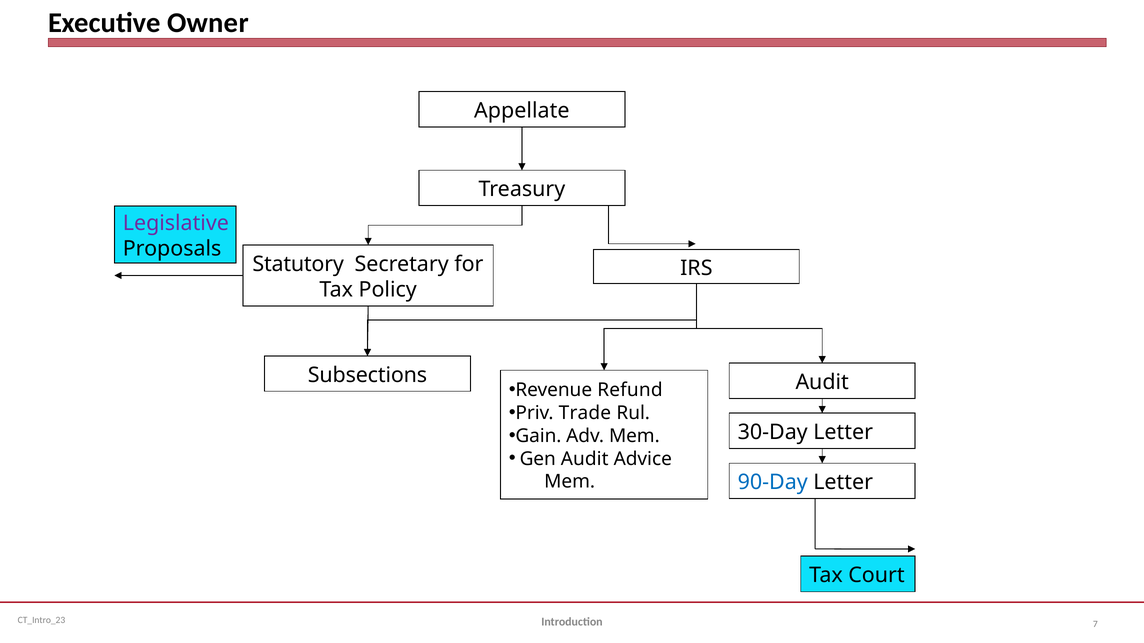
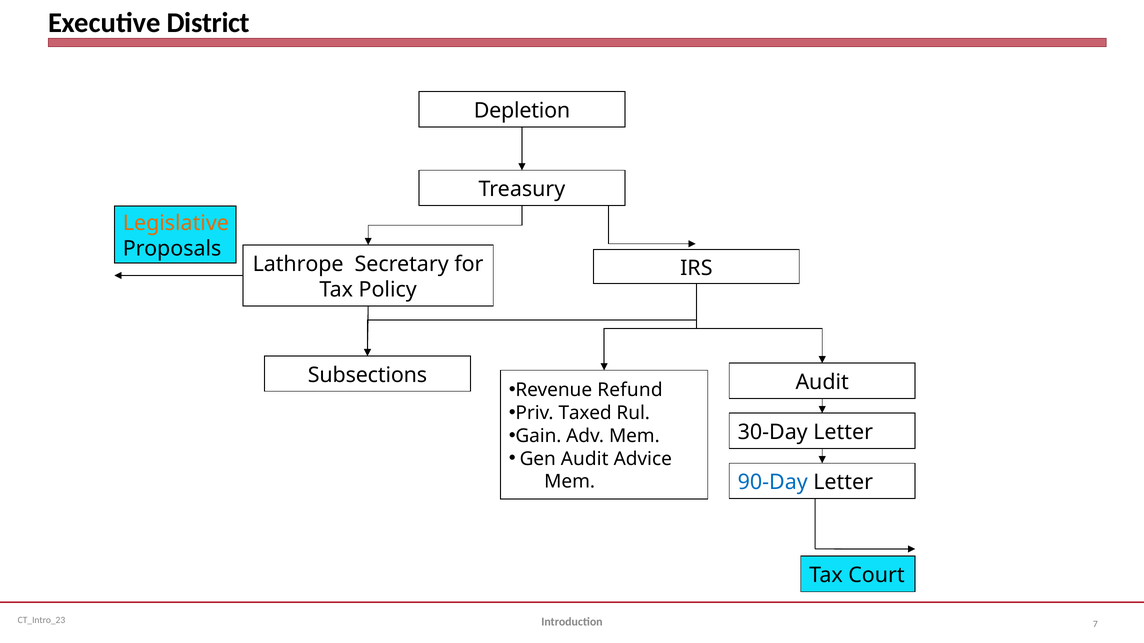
Owner: Owner -> District (208, 23)
Appellate: Appellate -> Depletion (522, 111)
Legislative colour: purple -> orange (176, 223)
Statutory: Statutory -> Lathrope (298, 264)
Trade: Trade -> Taxed (585, 413)
